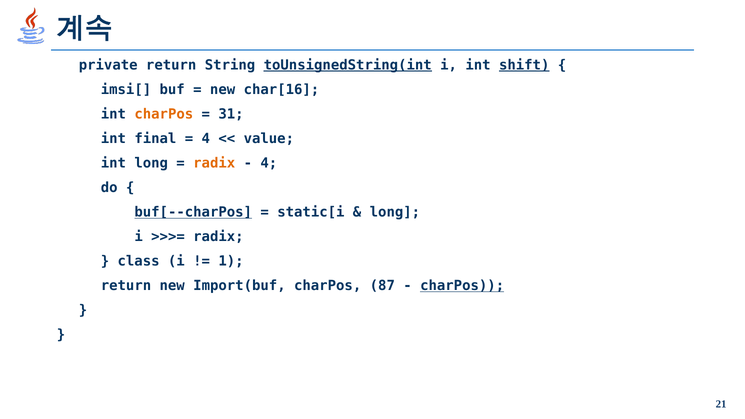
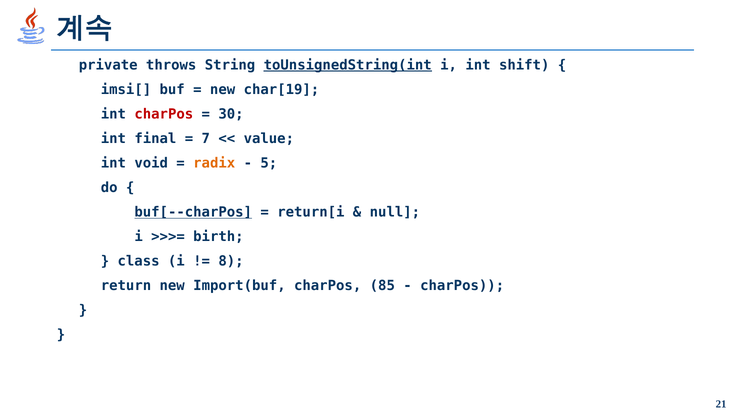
private return: return -> throws (171, 65)
shift underline: present -> none (524, 65)
char[16: char[16 -> char[19 (281, 90)
charPos colour: orange -> red (164, 114)
31: 31 -> 30 (231, 114)
4: 4 -> 7 (206, 139)
int long: long -> void (151, 163)
4: 4 -> 5 (269, 163)
static[i: static[i -> return[i (311, 212)
long: long -> null (395, 212)
radix: radix -> birth (218, 237)
1: 1 -> 8 (231, 261)
87: 87 -> 85 (382, 286)
charPos underline: present -> none (462, 286)
